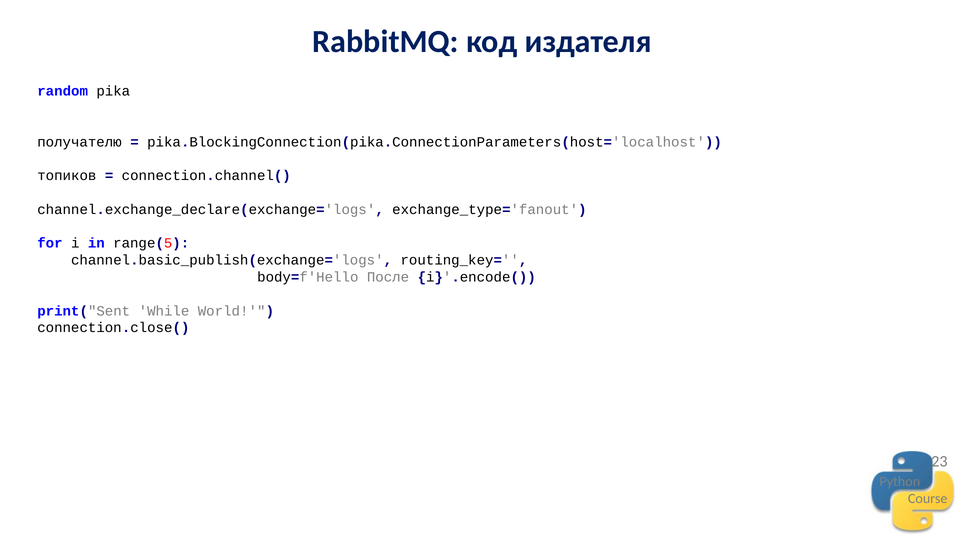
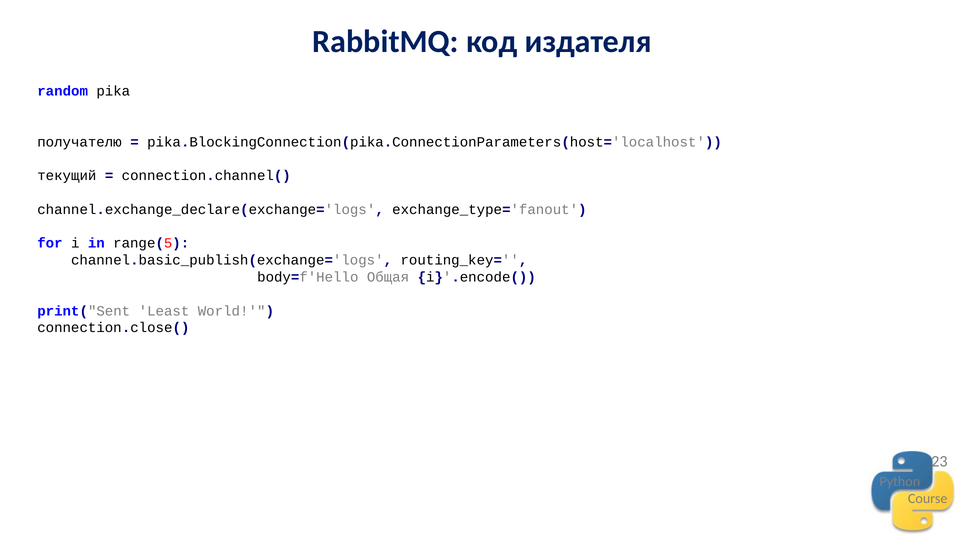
топиков: топиков -> текущий (67, 175)
После: После -> Общая (388, 277)
While: While -> Least (164, 311)
